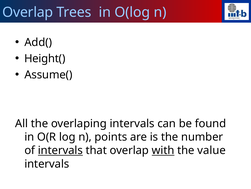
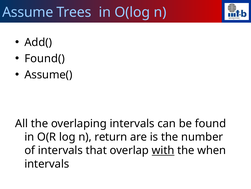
Overlap: Overlap -> Assume (28, 12)
Height(: Height( -> Found( (45, 58)
points: points -> return (111, 137)
intervals underline: present -> none (60, 150)
value: value -> when (212, 150)
